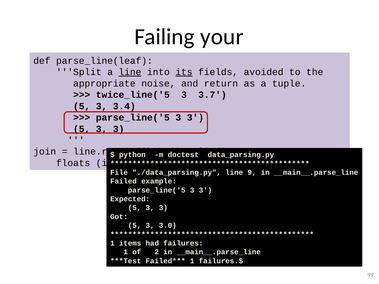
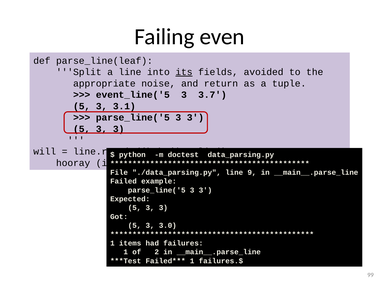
your: your -> even (222, 37)
line underline: present -> none (130, 72)
twice_line('5: twice_line('5 -> event_line('5 (133, 95)
3.4: 3.4 -> 3.1 (124, 106)
join: join -> will (45, 152)
floats: floats -> hooray (73, 163)
